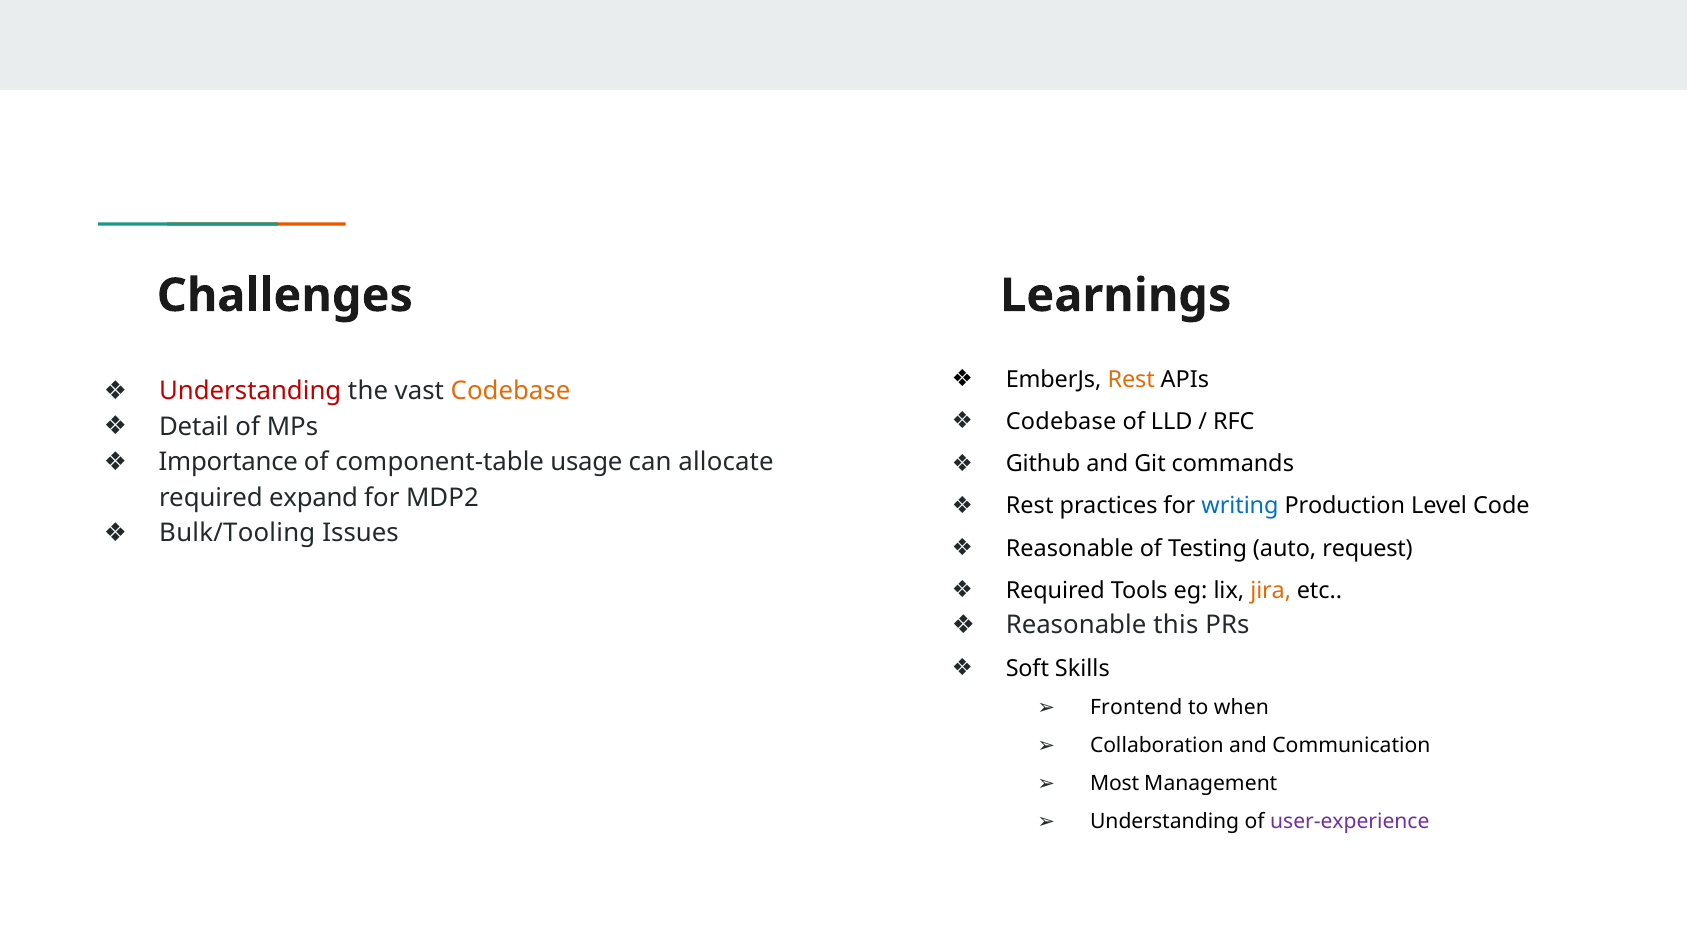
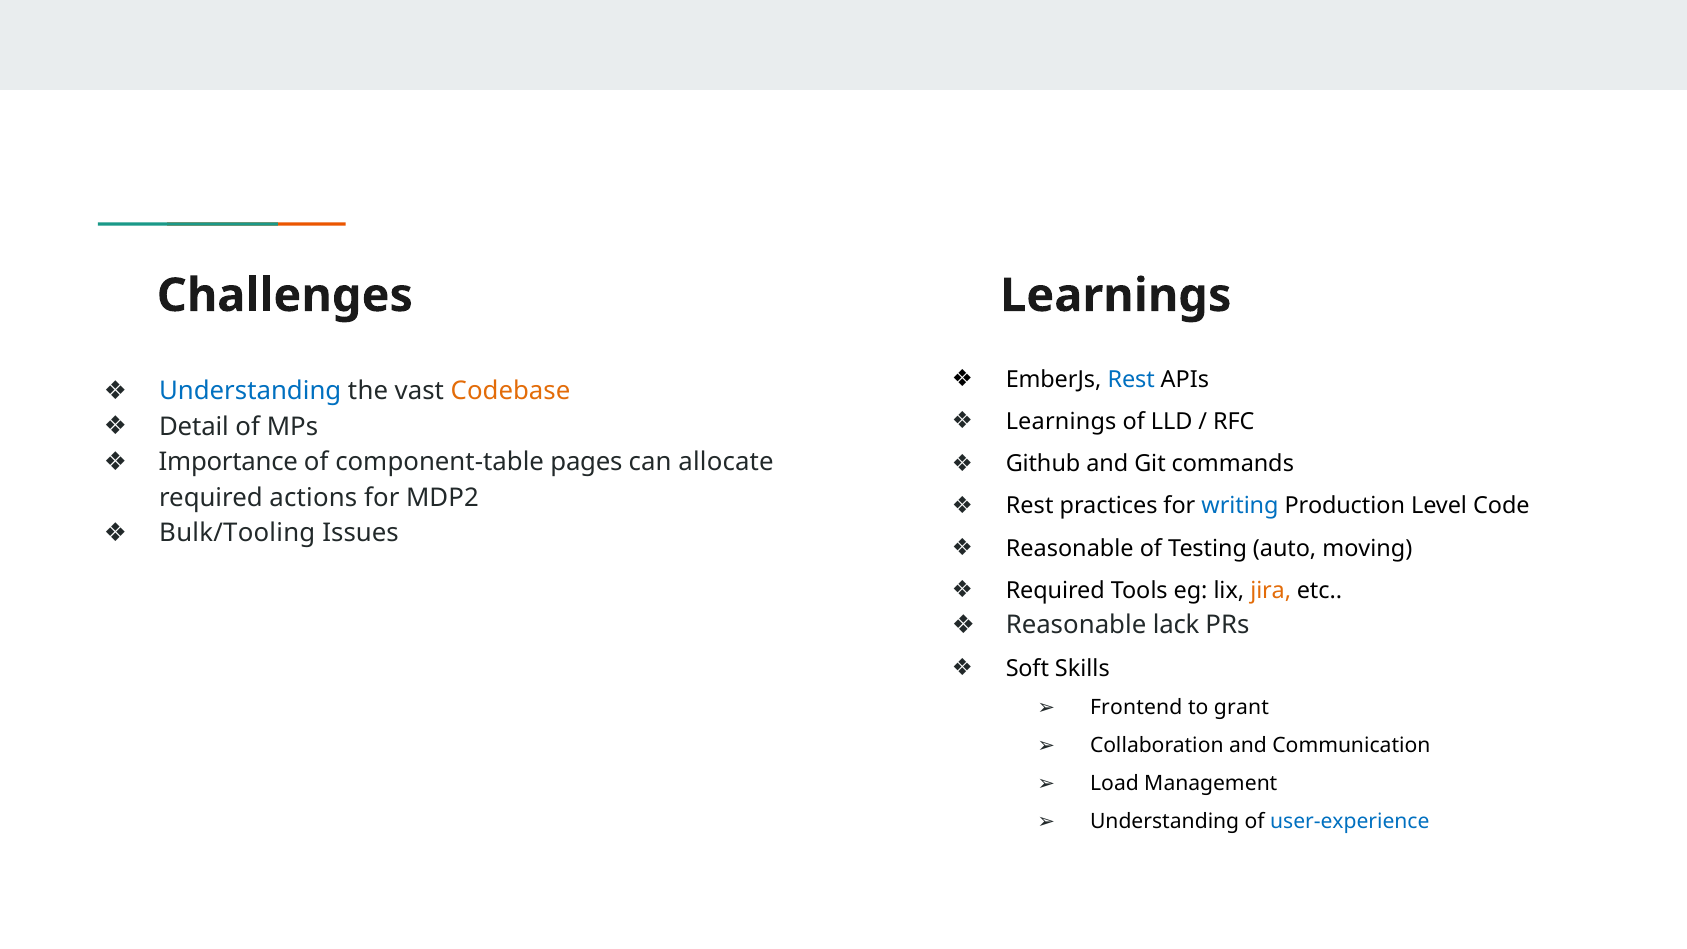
Rest colour: orange -> blue (1131, 379)
Understanding colour: red -> blue (250, 391)
Codebase: Codebase -> Learnings (1061, 422)
usage: usage -> pages (586, 462)
expand: expand -> actions (313, 498)
request: request -> moving (1367, 548)
this: this -> lack (1176, 625)
when: when -> grant (1241, 708)
Most: Most -> Load (1114, 784)
user-experience colour: purple -> blue (1350, 822)
